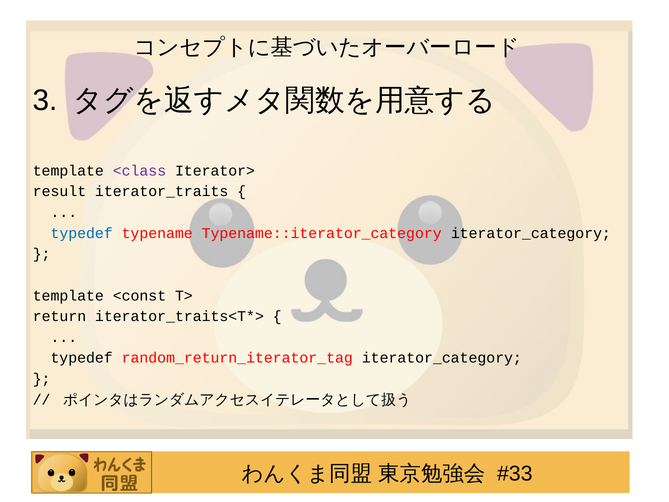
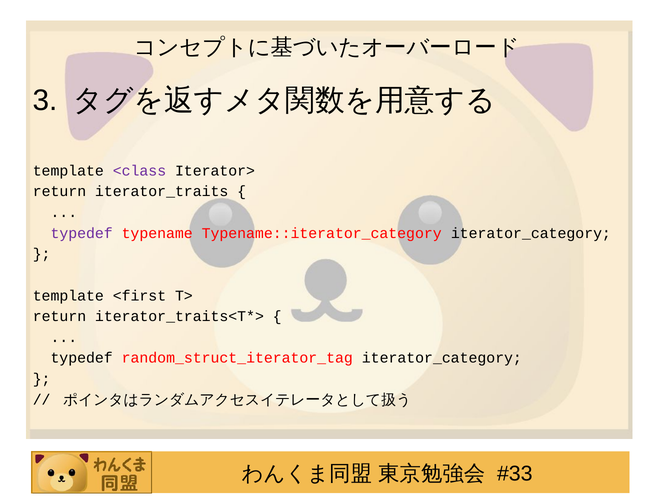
result: result -> return (60, 191)
typedef colour: blue -> purple (82, 233)
<const: <const -> <first (139, 295)
random_return_iterator_tag: random_return_iterator_tag -> random_struct_iterator_tag (237, 358)
